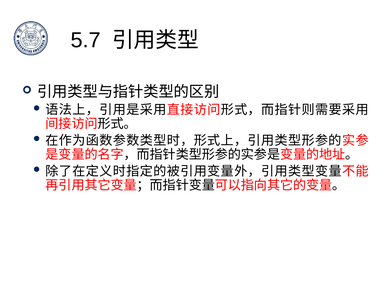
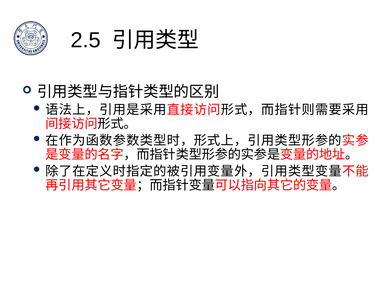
5.7: 5.7 -> 2.5 (86, 40)
